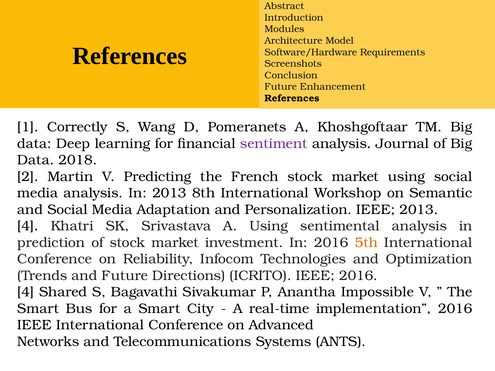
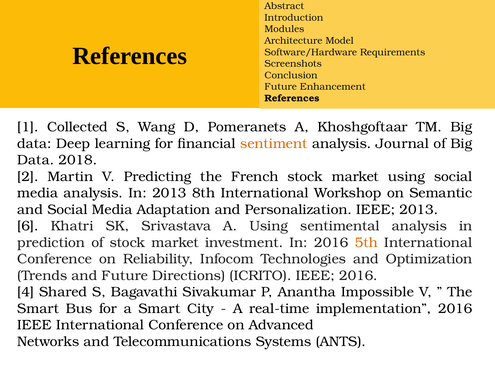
Correctly: Correctly -> Collected (77, 127)
sentiment colour: purple -> orange (274, 144)
4: 4 -> 6 (28, 226)
